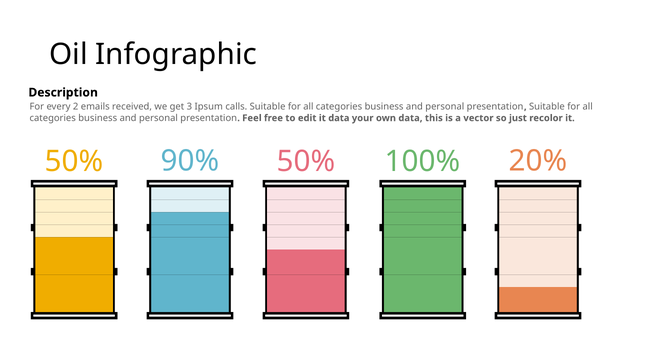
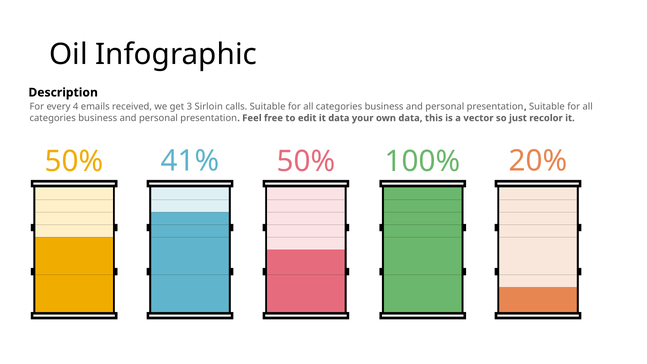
2: 2 -> 4 (76, 107)
Ipsum: Ipsum -> Sirloin (209, 107)
90%: 90% -> 41% (190, 161)
